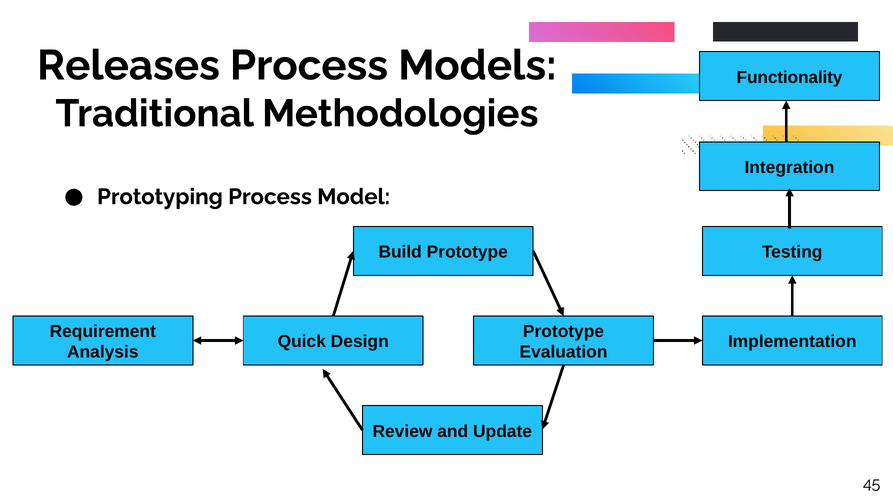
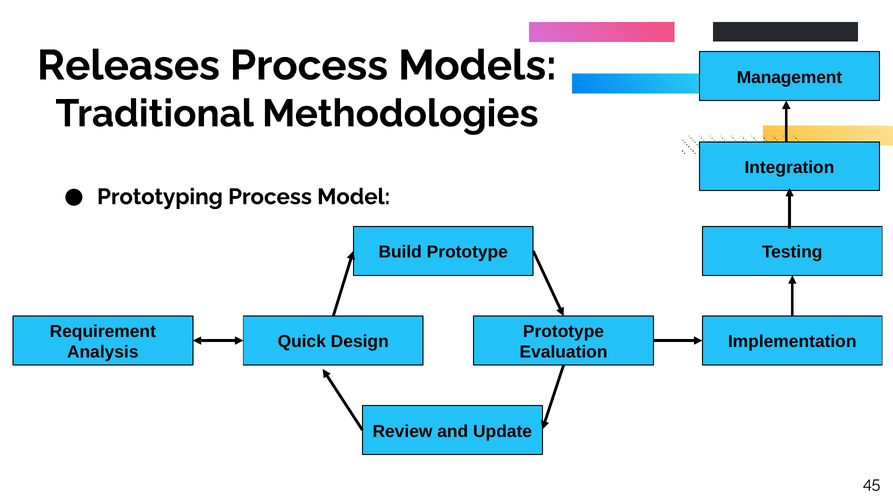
Functionality: Functionality -> Management (789, 77)
